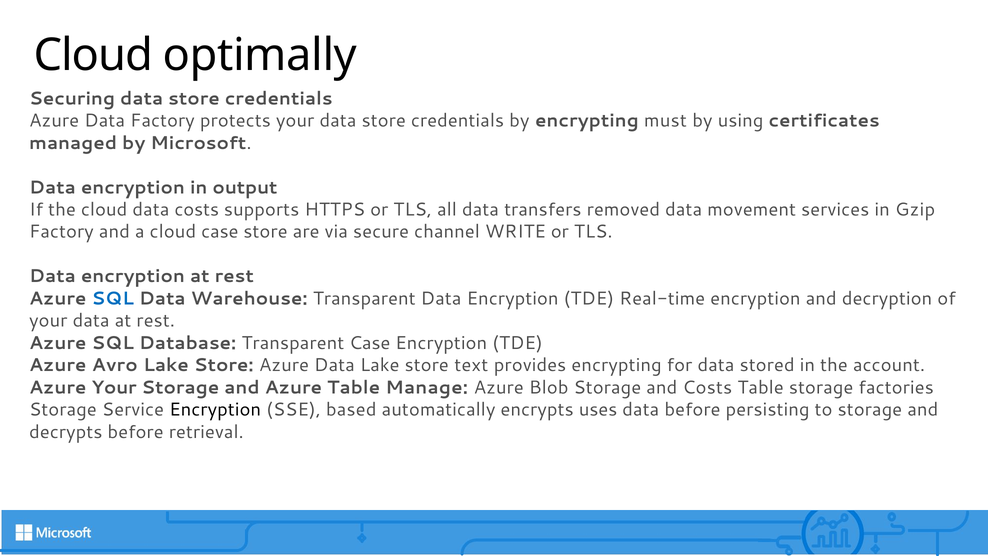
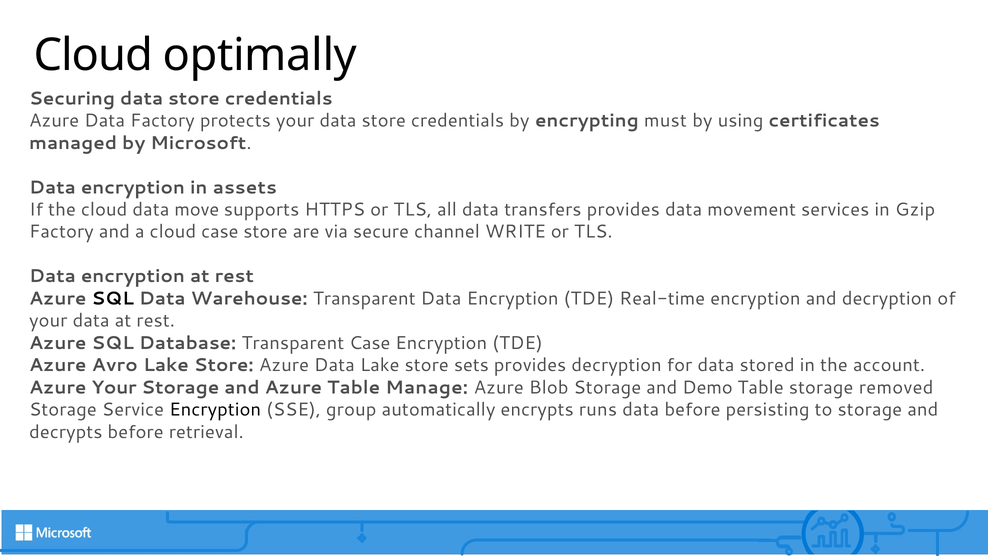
output: output -> assets (245, 187)
data costs: costs -> move (197, 210)
transfers removed: removed -> provides (623, 210)
SQL colour: blue -> black (113, 298)
text: text -> sets (471, 365)
provides encrypting: encrypting -> decryption (617, 365)
and Costs: Costs -> Demo (707, 387)
factories: factories -> removed (896, 387)
based: based -> group (351, 410)
uses: uses -> runs (598, 410)
